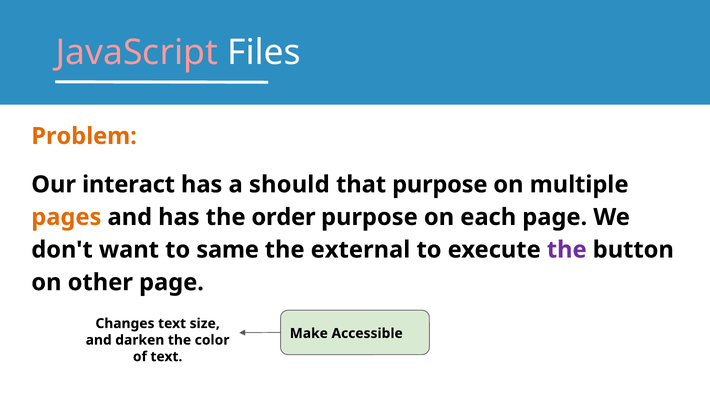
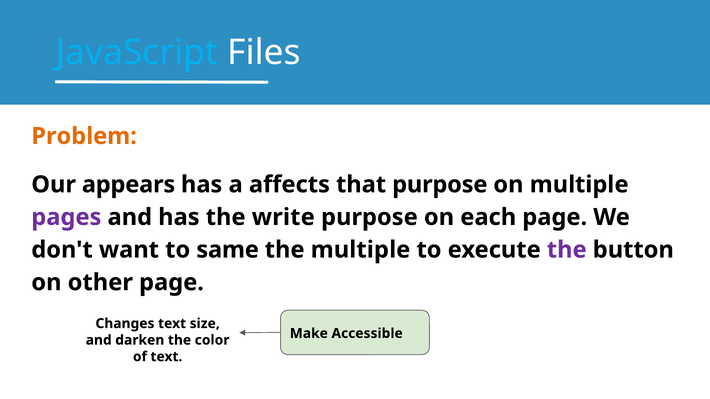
JavaScript colour: pink -> light blue (137, 53)
interact: interact -> appears (129, 185)
should: should -> affects (289, 185)
pages colour: orange -> purple (66, 217)
order: order -> write (283, 217)
the external: external -> multiple (360, 250)
